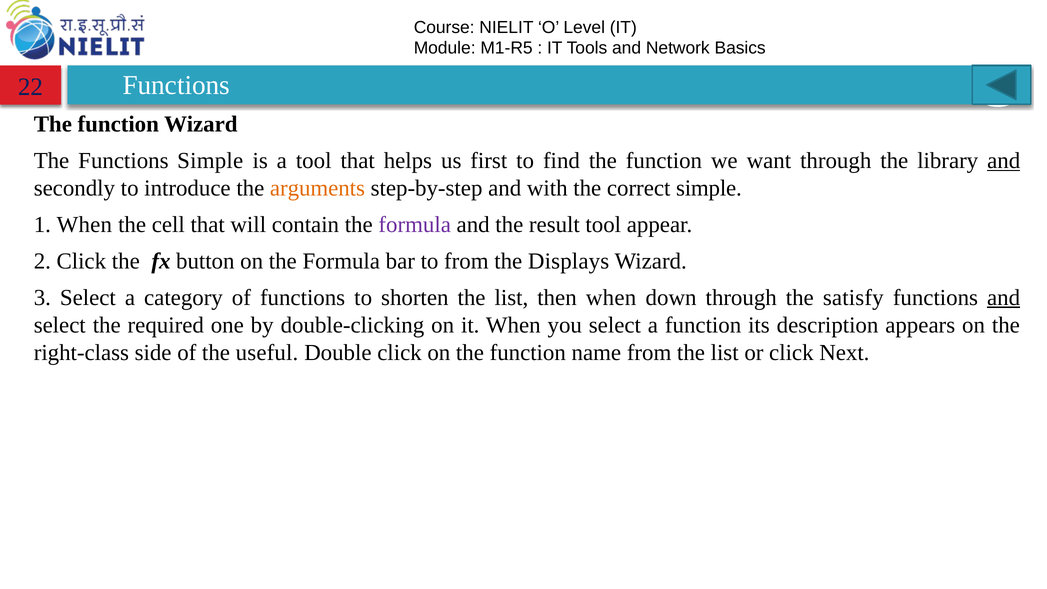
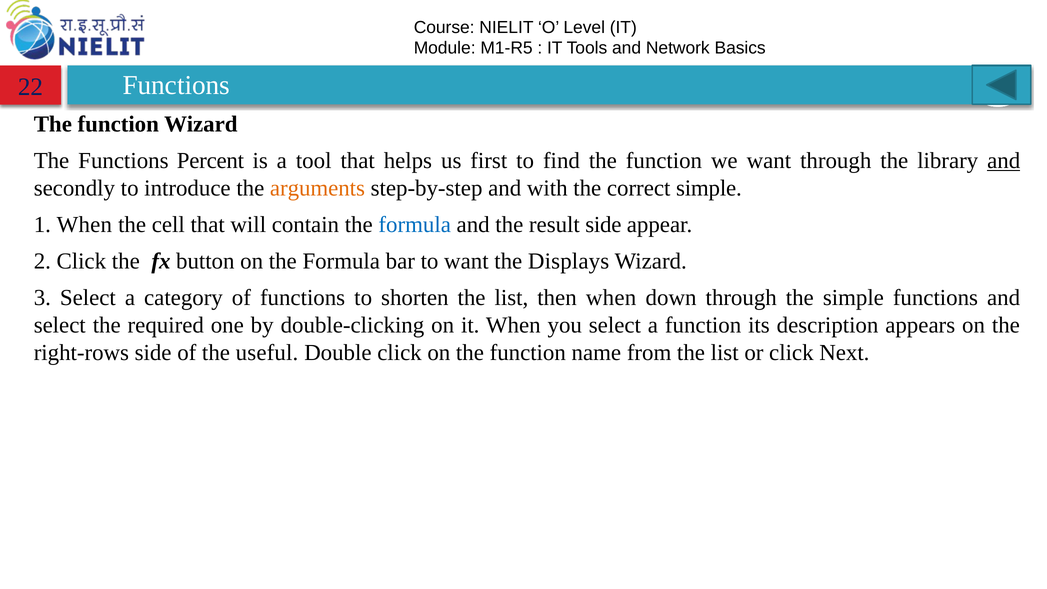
Functions Simple: Simple -> Percent (210, 161)
formula colour: purple -> blue (415, 225)
result tool: tool -> side (603, 225)
to from: from -> want (466, 261)
the satisfy: satisfy -> simple (853, 298)
and underline: present -> none (1004, 298)
right-class: right-class -> right-rows (81, 352)
